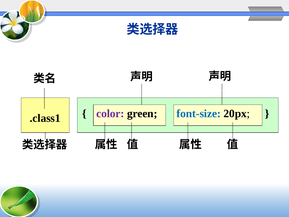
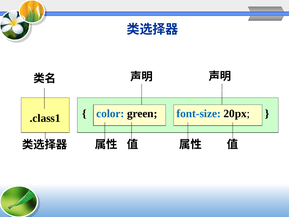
color colour: purple -> blue (110, 114)
